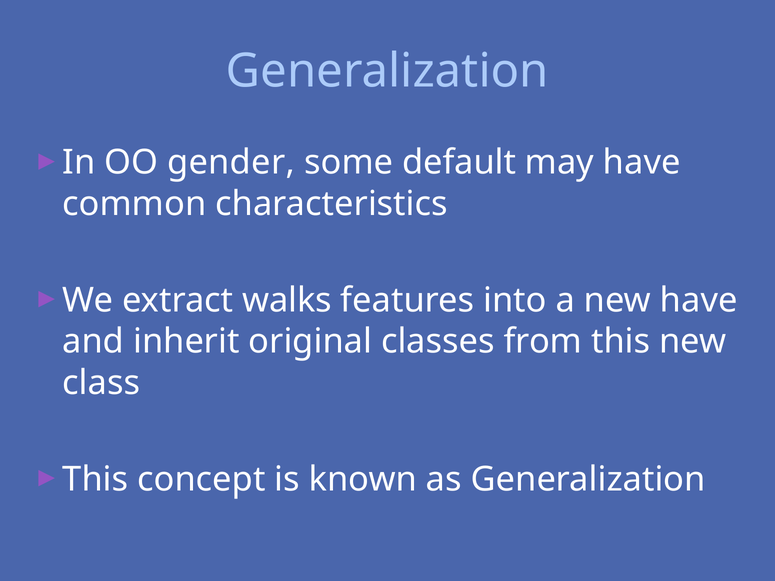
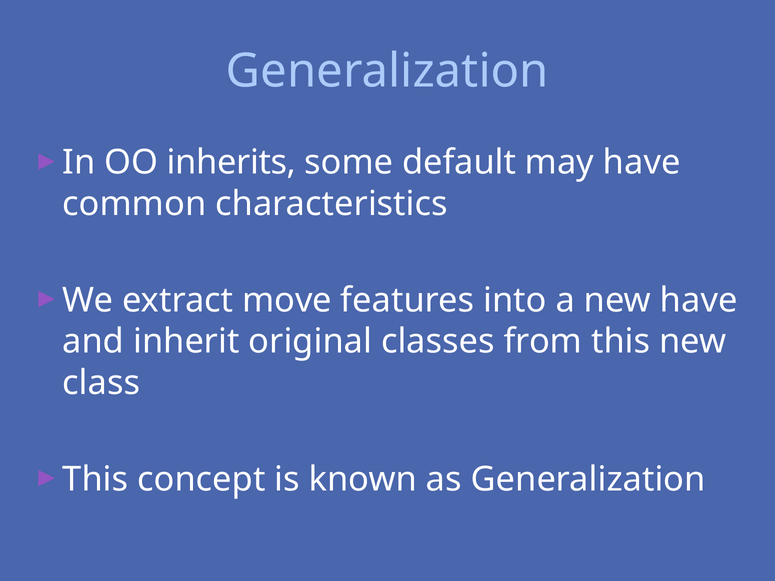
gender: gender -> inherits (231, 163)
walks: walks -> move (287, 300)
